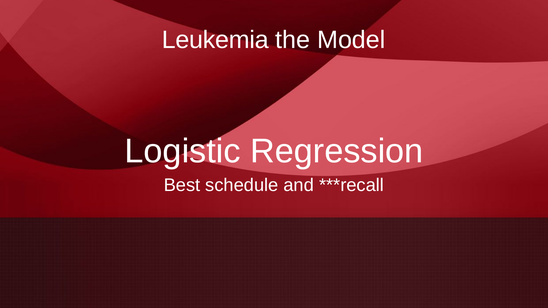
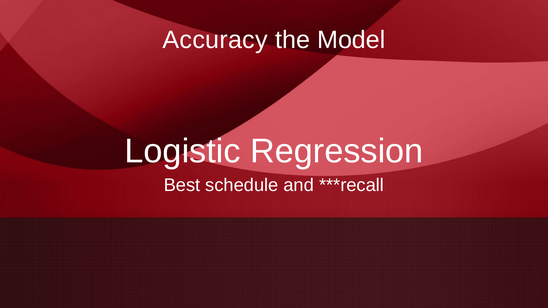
Leukemia: Leukemia -> Accuracy (215, 40)
